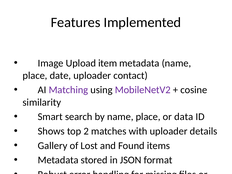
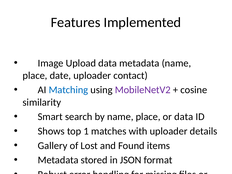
Upload item: item -> data (108, 63)
Matching colour: purple -> blue (68, 90)
2: 2 -> 1 (86, 131)
